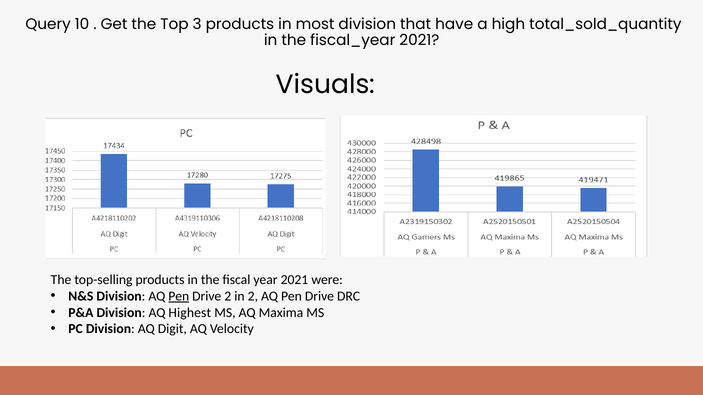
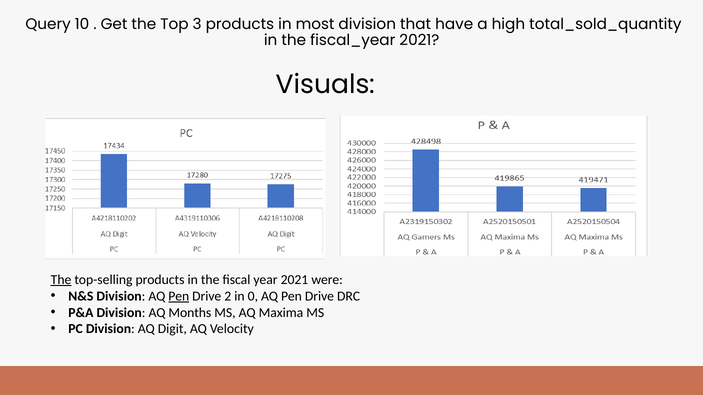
The underline: none -> present (61, 280)
in 2: 2 -> 0 (253, 297)
Highest: Highest -> Months (190, 313)
